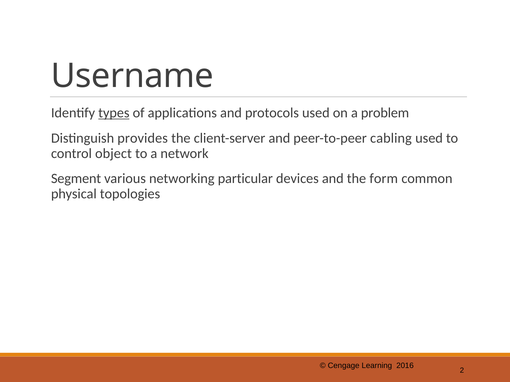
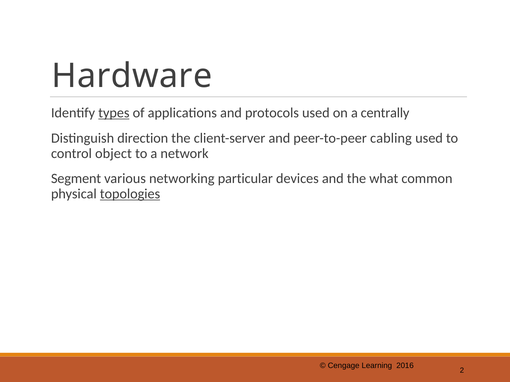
Username: Username -> Hardware (132, 76)
problem: problem -> centrally (385, 113)
provides: provides -> direction (143, 138)
form: form -> what (384, 179)
topologies underline: none -> present (130, 194)
